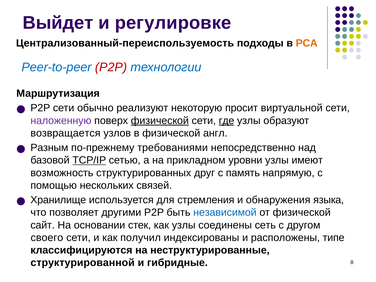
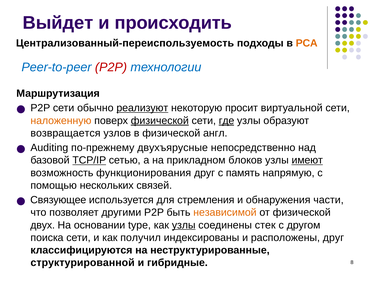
регулировке: регулировке -> происходить (173, 23)
реализуют underline: none -> present (142, 108)
наложенную colour: purple -> orange (61, 121)
Разным: Разным -> Auditing (49, 148)
требованиями: требованиями -> двухъярусные (173, 148)
уровни: уровни -> блоков (245, 160)
имеют underline: none -> present (307, 160)
структурированных: структурированных -> функционирования (144, 173)
Хранилище: Хранилище -> Связующее (58, 200)
языка: языка -> части (329, 200)
независимой colour: blue -> orange (225, 213)
сайт: сайт -> двух (43, 225)
стек: стек -> type (140, 225)
узлы underline: none -> present (184, 225)
сеть: сеть -> стек (265, 225)
своего: своего -> поиска (47, 238)
расположены типе: типе -> друг (333, 238)
